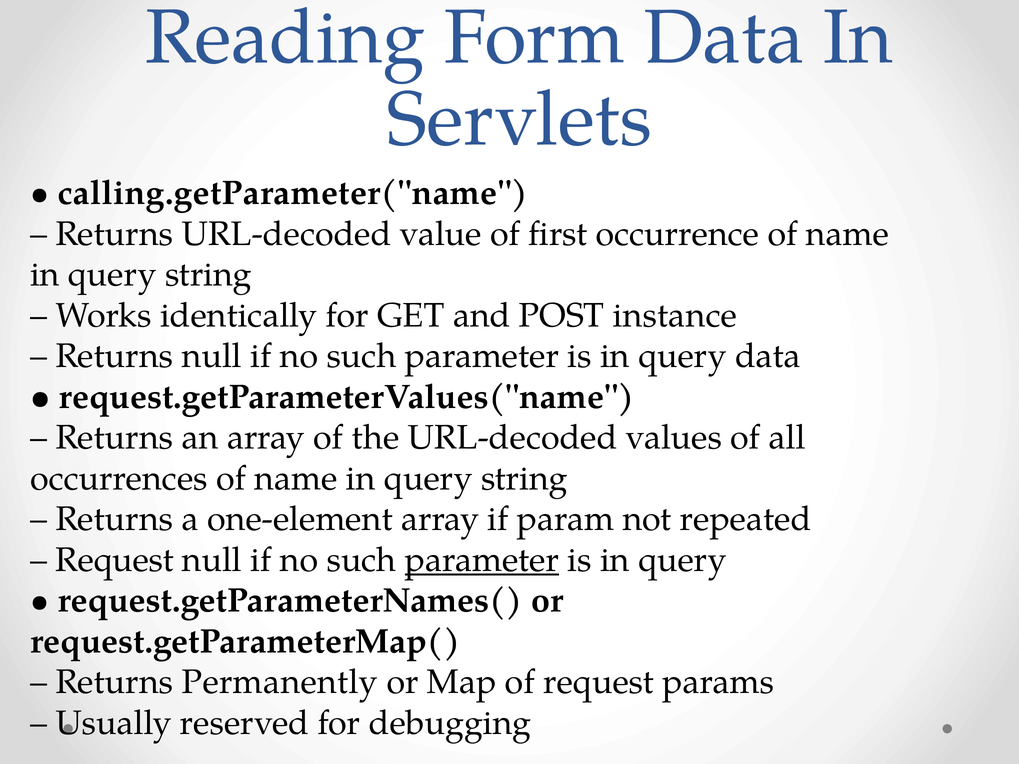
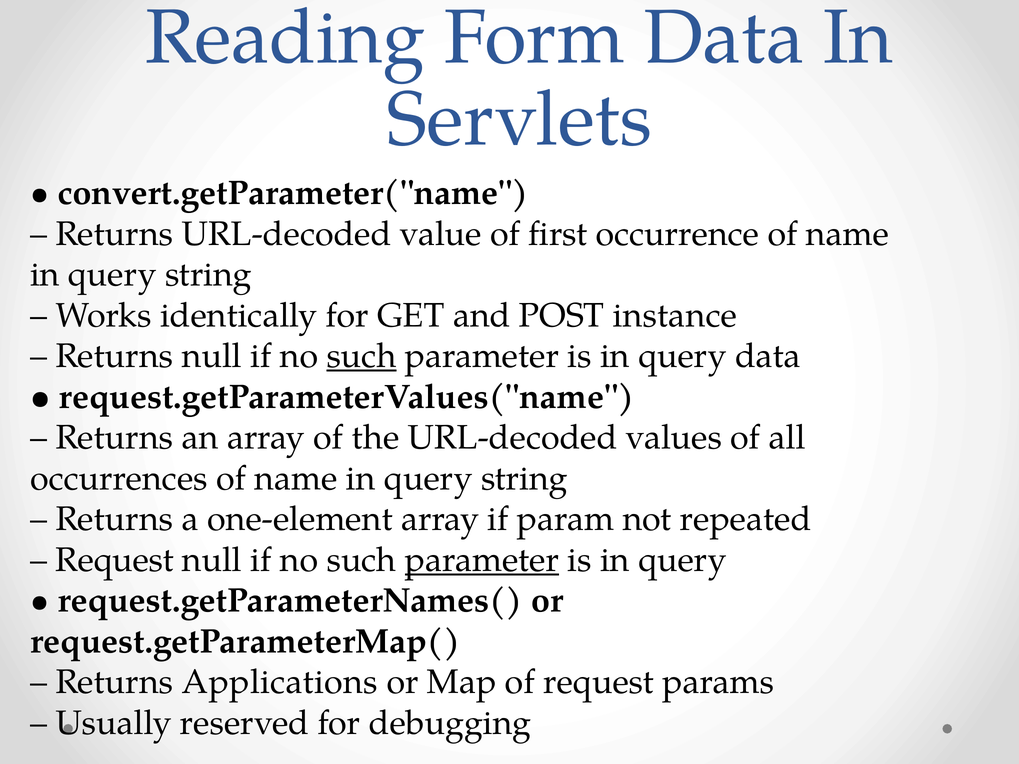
calling.getParameter("name: calling.getParameter("name -> convert.getParameter("name (293, 193)
such underline: none -> present (361, 356)
Permanently: Permanently -> Applications (280, 682)
